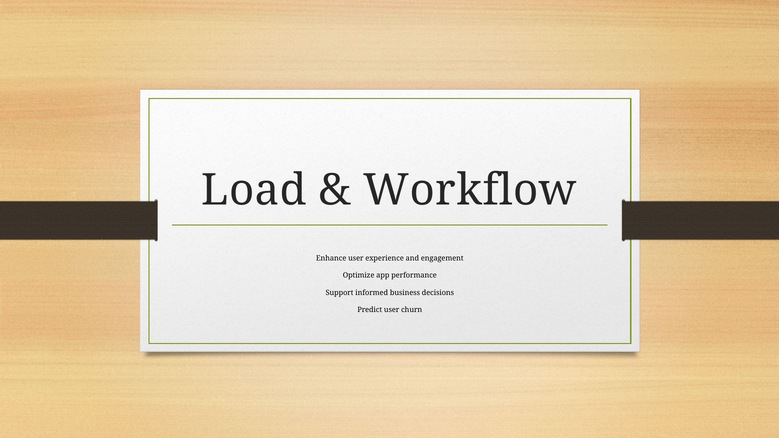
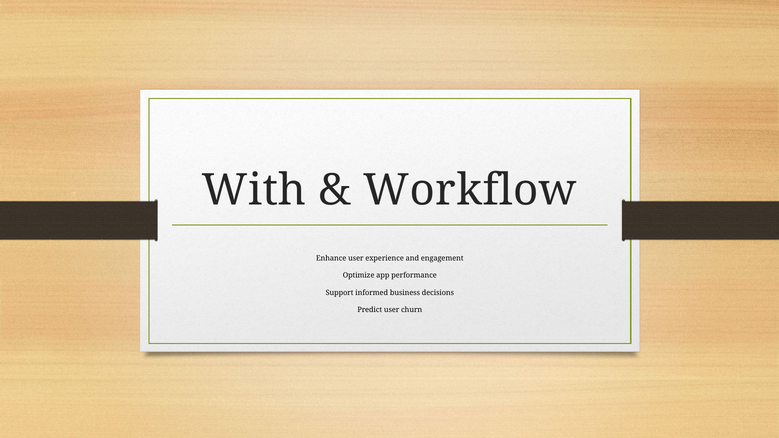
Load: Load -> With (254, 190)
